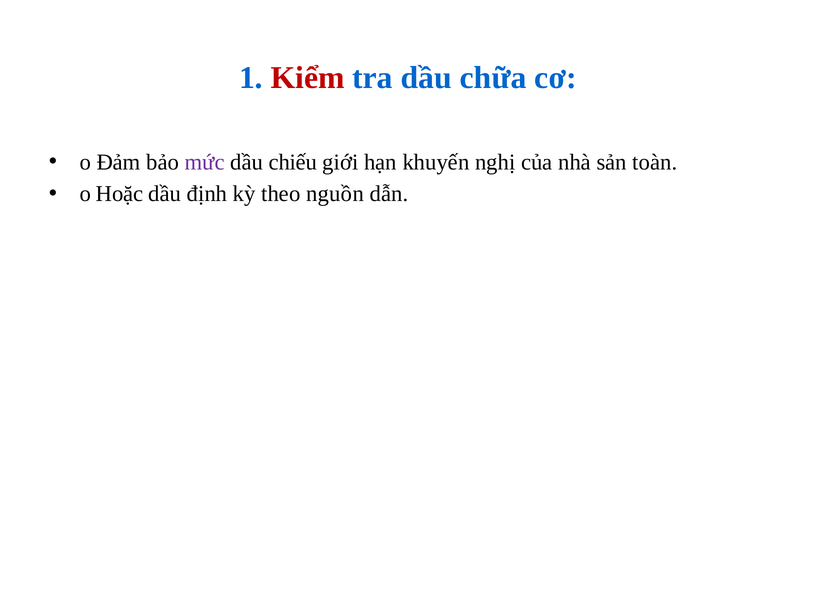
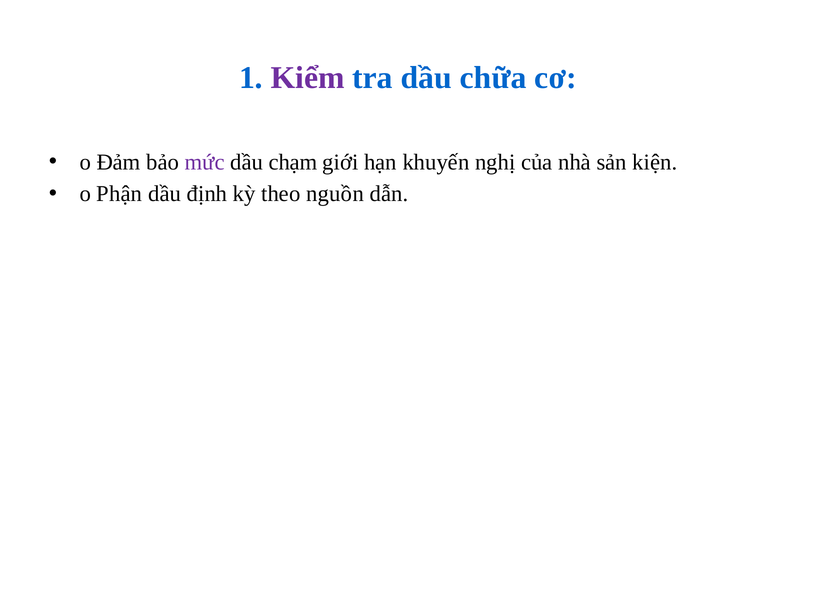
Kiểm colour: red -> purple (308, 78)
chiếu: chiếu -> chạm (293, 162)
toàn: toàn -> kiện (655, 162)
Hoặc: Hoặc -> Phận (119, 194)
